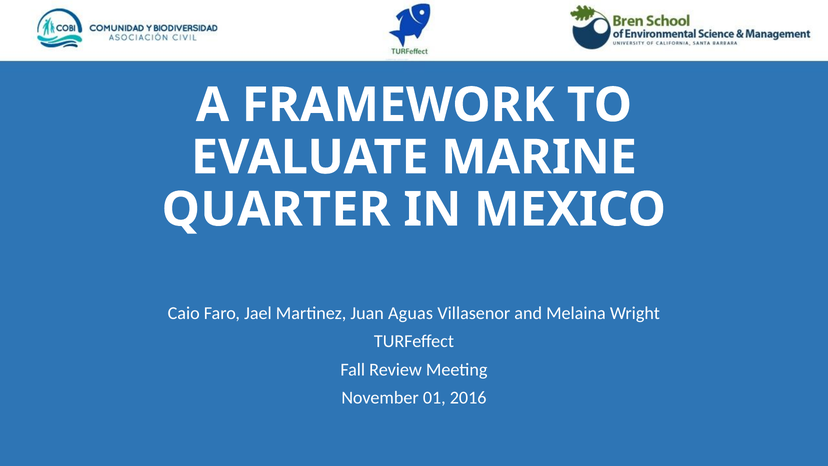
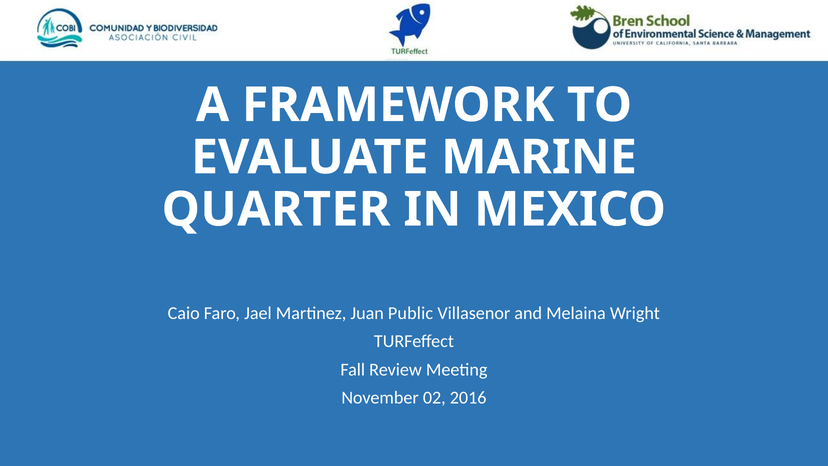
Aguas: Aguas -> Public (411, 313)
01: 01 -> 02 (434, 398)
